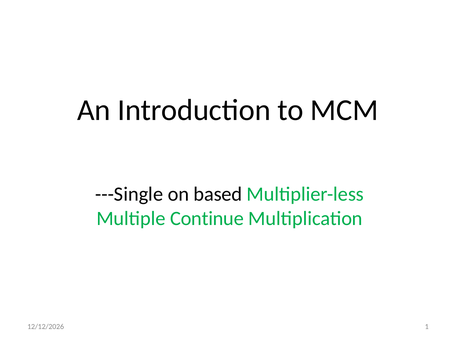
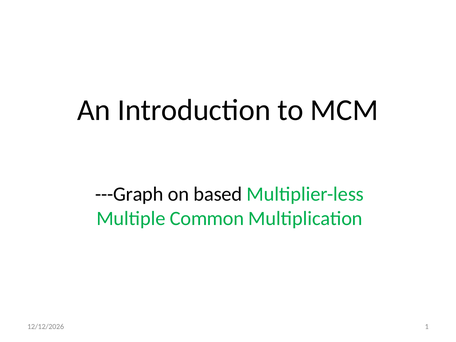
---Single: ---Single -> ---Graph (129, 194)
Continue: Continue -> Common (207, 218)
